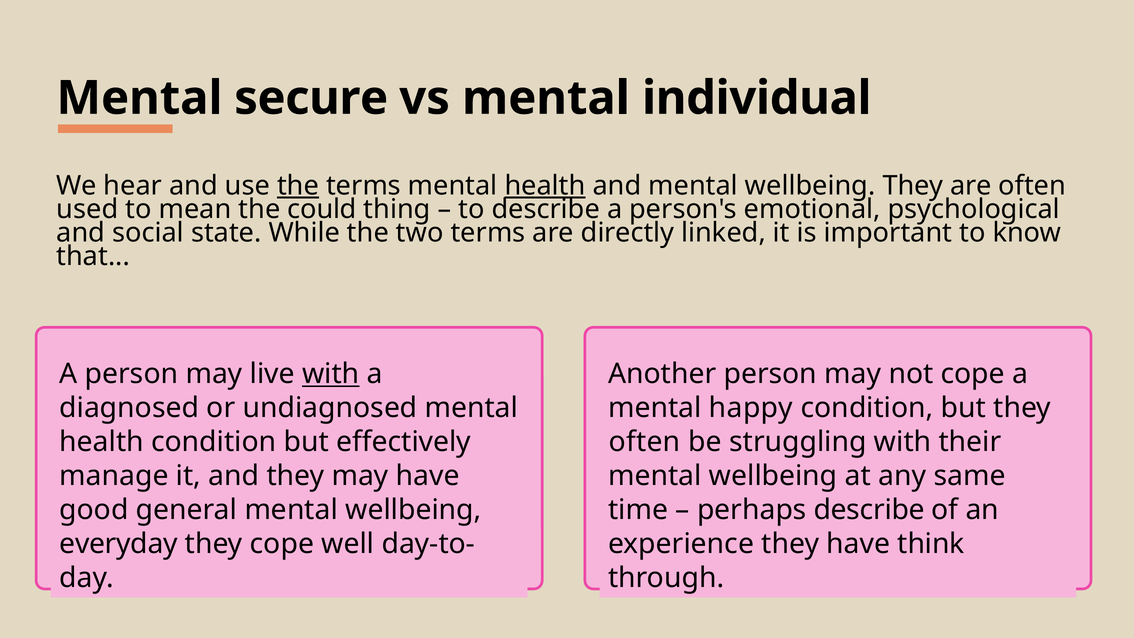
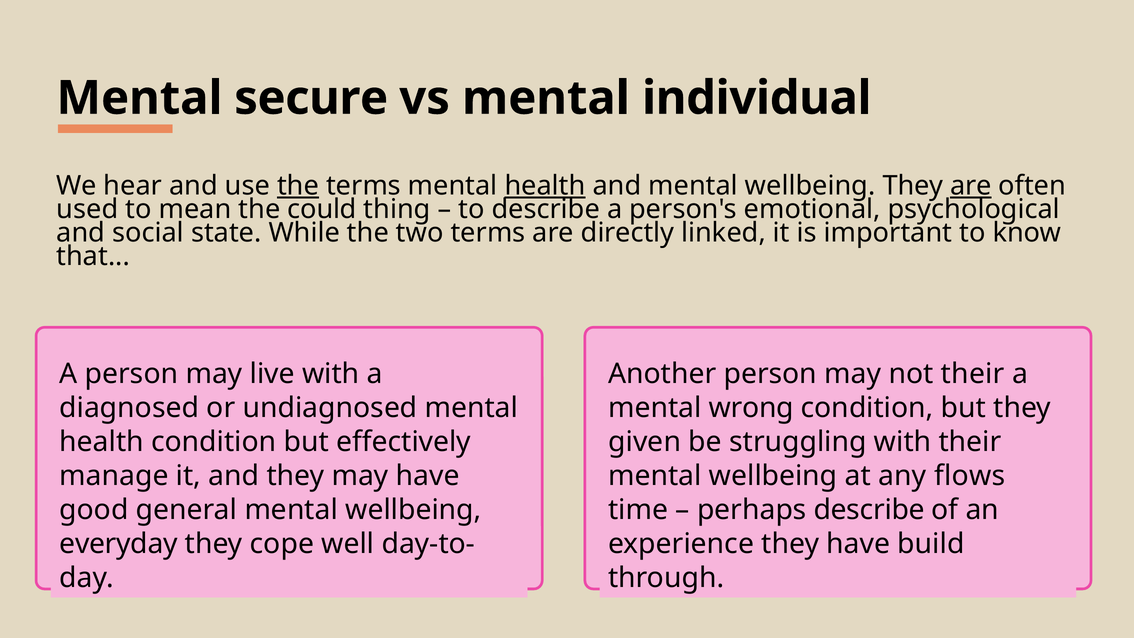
are underline: none -> present (971, 186)
with underline: present -> none (331, 374)
not cope: cope -> their (973, 374)
happy: happy -> wrong (751, 408)
often: often -> given (645, 442)
same: same -> flows (970, 476)
think: think -> build (931, 544)
